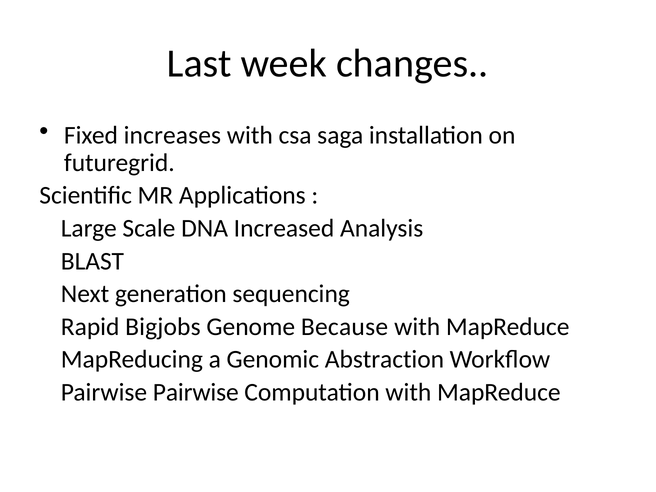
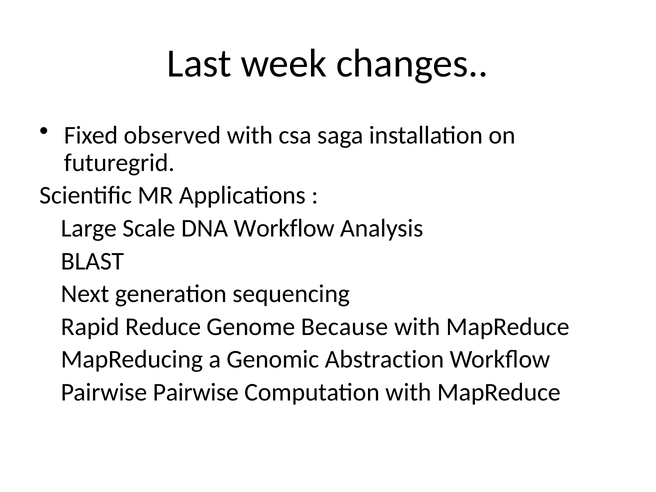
increases: increases -> observed (172, 135)
DNA Increased: Increased -> Workflow (284, 228)
Bigjobs: Bigjobs -> Reduce (163, 327)
